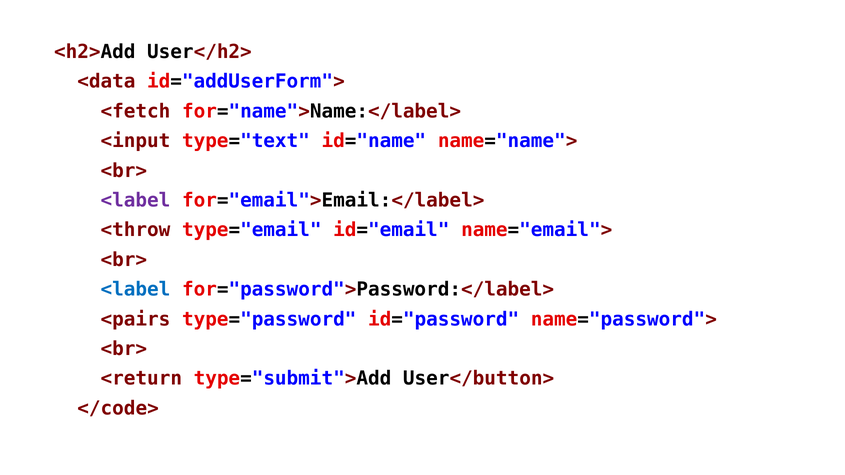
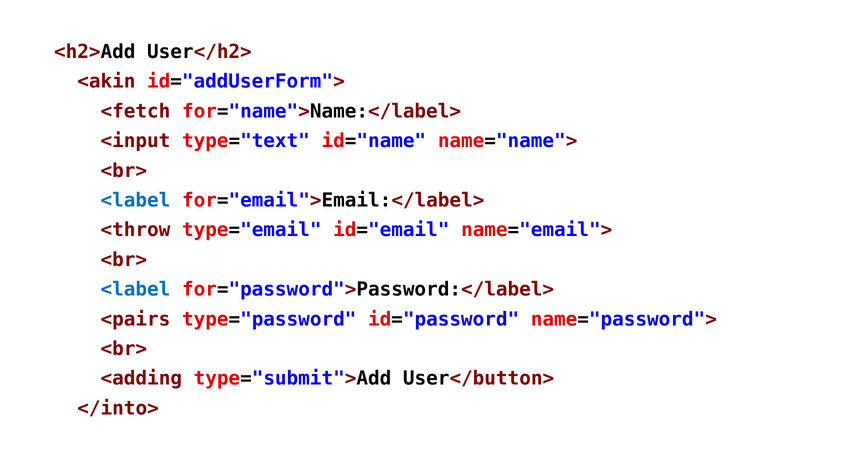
<data: <data -> <akin (106, 82)
<label colour: purple -> blue (135, 201)
<return: <return -> <adding (141, 379)
</code>: </code> -> </into> (118, 409)
